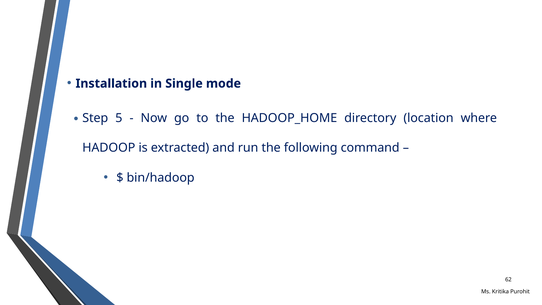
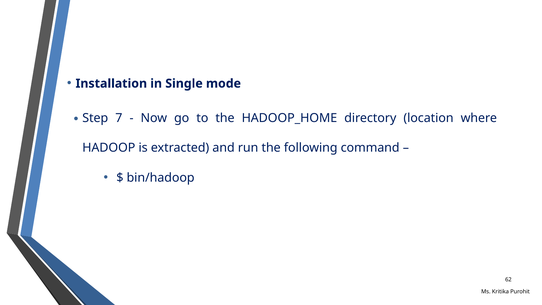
5: 5 -> 7 (119, 118)
